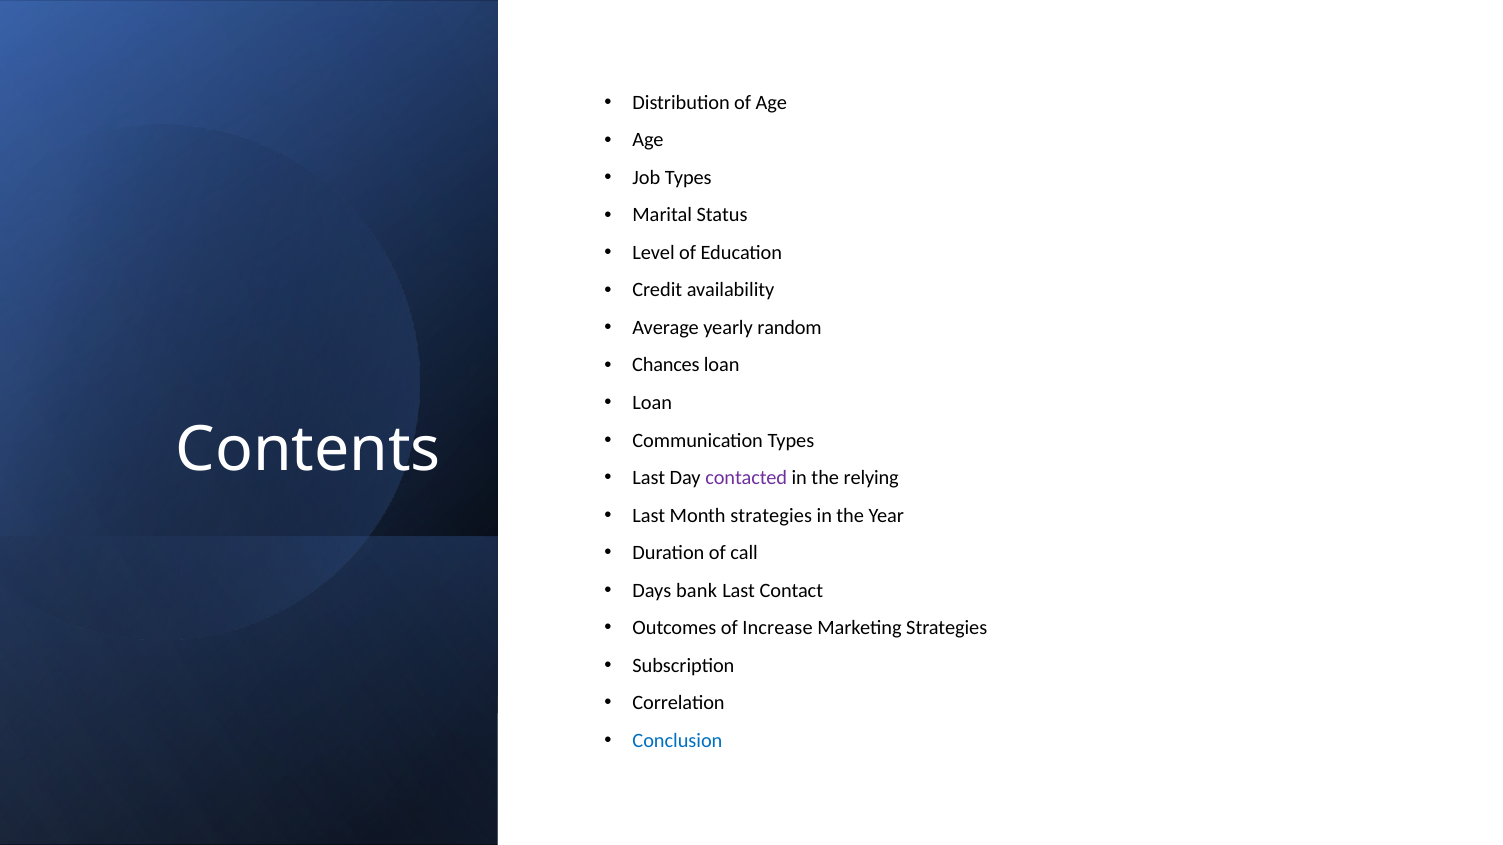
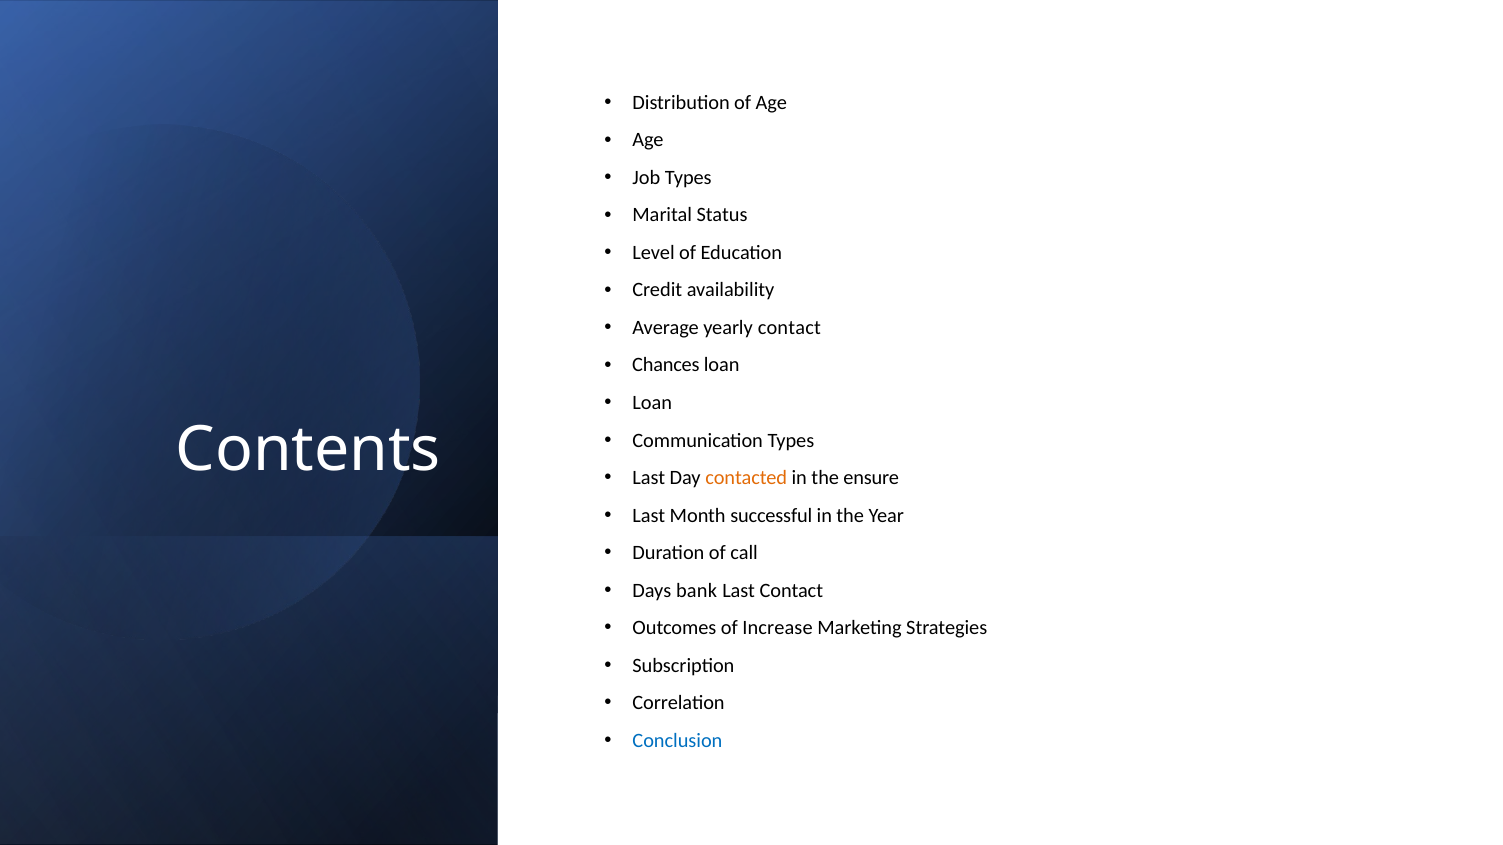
yearly random: random -> contact (789, 328)
contacted colour: purple -> orange (746, 478)
relying: relying -> ensure (871, 478)
Month strategies: strategies -> successful (771, 516)
